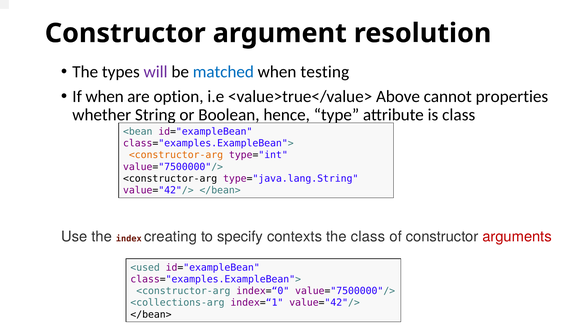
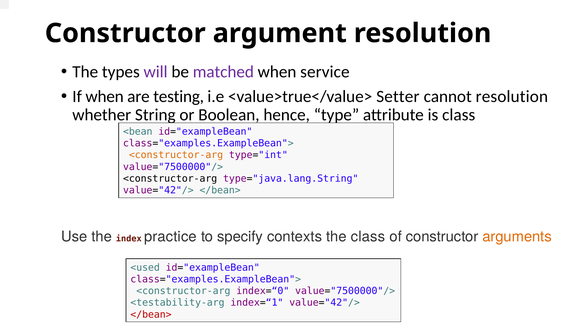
matched colour: blue -> purple (223, 72)
testing: testing -> service (325, 72)
option: option -> testing (179, 96)
Above: Above -> Setter (398, 96)
cannot properties: properties -> resolution (512, 96)
creating: creating -> practice (170, 237)
arguments colour: red -> orange (517, 237)
<collections-arg: <collections-arg -> <testability-arg (177, 303)
</bean> colour: black -> red (151, 314)
